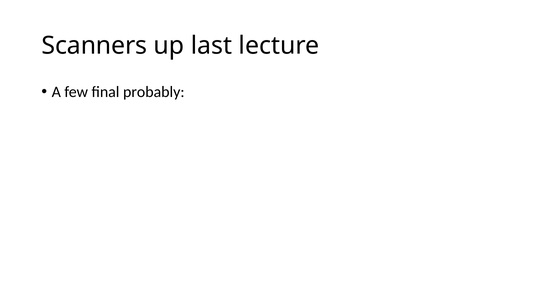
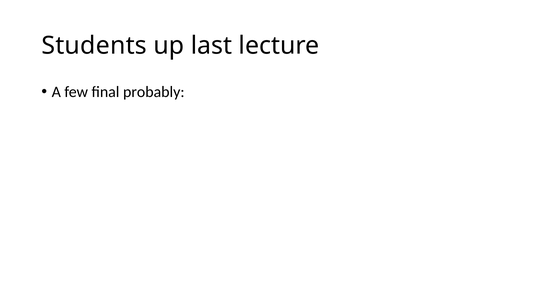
Scanners: Scanners -> Students (94, 46)
